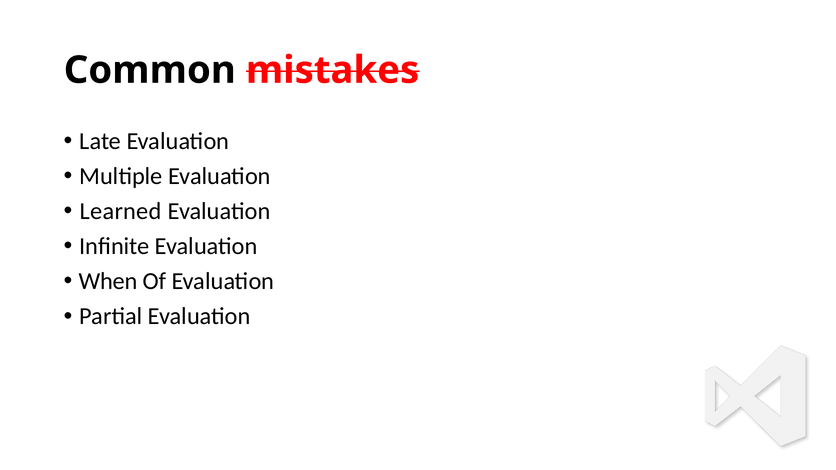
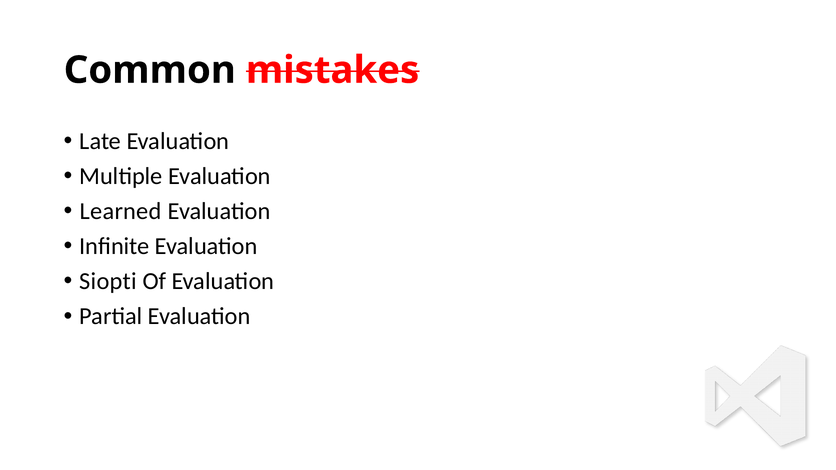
When: When -> Siopti (108, 282)
